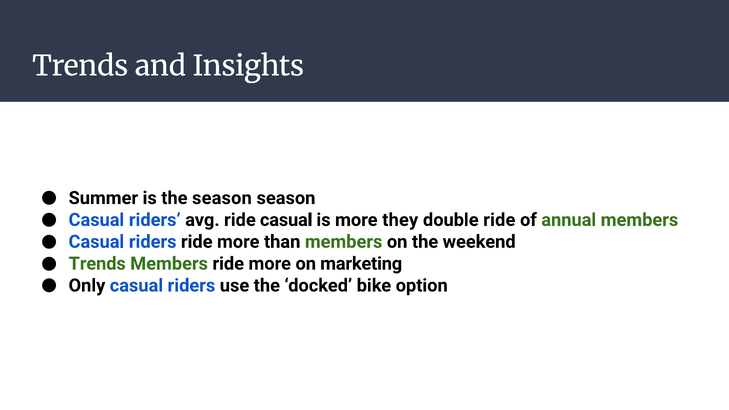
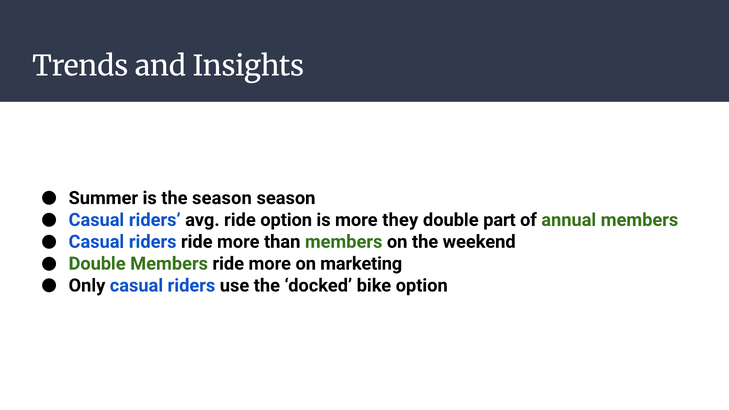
ride casual: casual -> option (286, 220)
double ride: ride -> part (499, 220)
Trends: Trends -> Double (97, 264)
